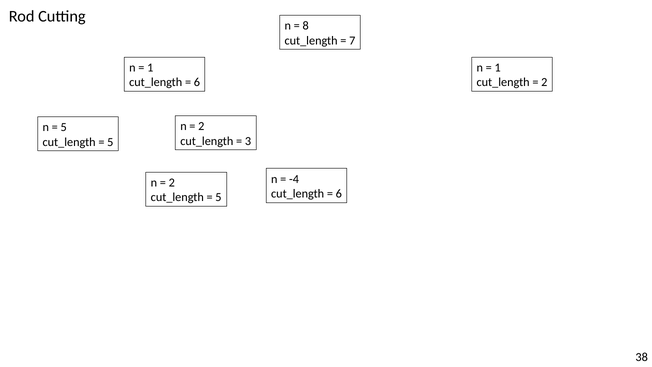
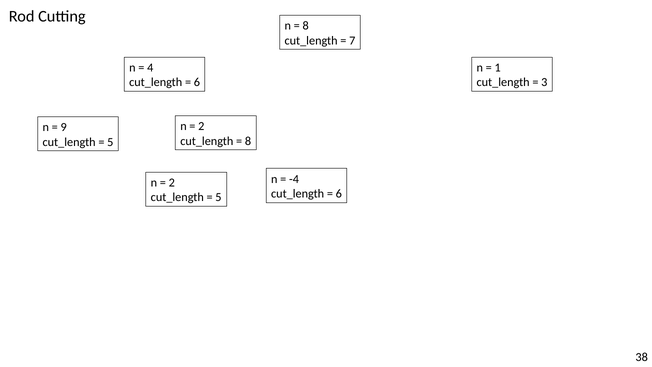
1: 1 -> 4 (150, 68)
2: 2 -> 3 (544, 82)
5: 5 -> 9 (64, 127)
3: 3 -> 8 (248, 141)
